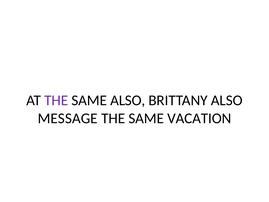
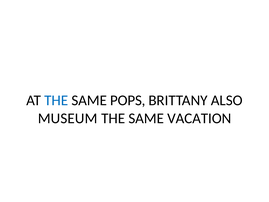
THE colour: purple -> blue (56, 100)
SAME ALSO: ALSO -> POPS (128, 100)
MESSAGE: MESSAGE -> MUSEUM (68, 118)
